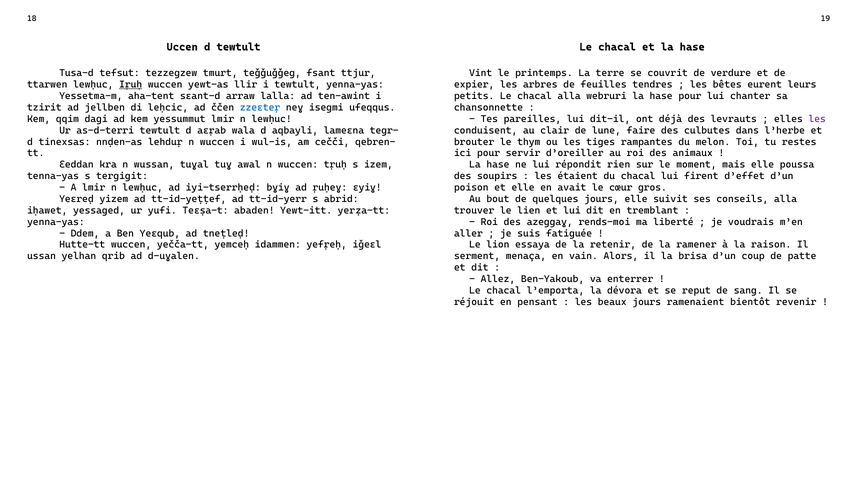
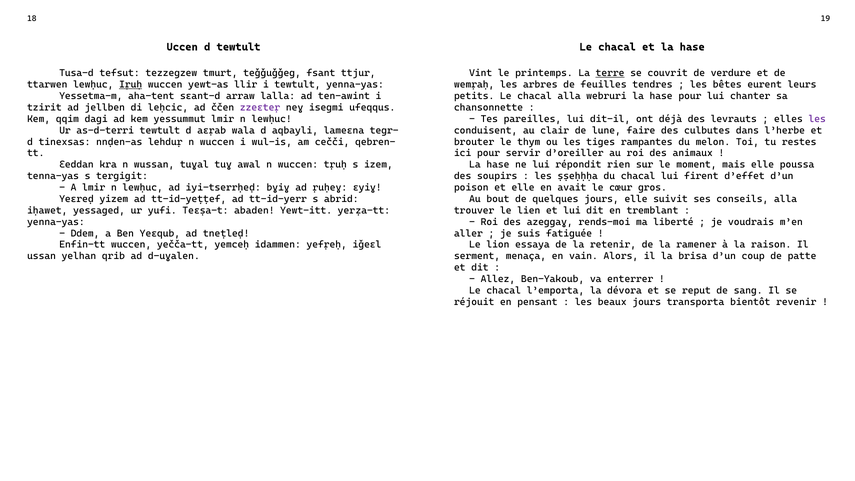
terre underline: none -> present (610, 73)
expier: expier -> wemṛaḥ (474, 85)
zzeɛteṛ colour: blue -> purple (260, 107)
étaient: étaient -> ṣṣeḥḥḥa (578, 176)
Hutte-tt: Hutte-tt -> Enfin-tt (82, 245)
ramenaient: ramenaient -> transporta (696, 302)
